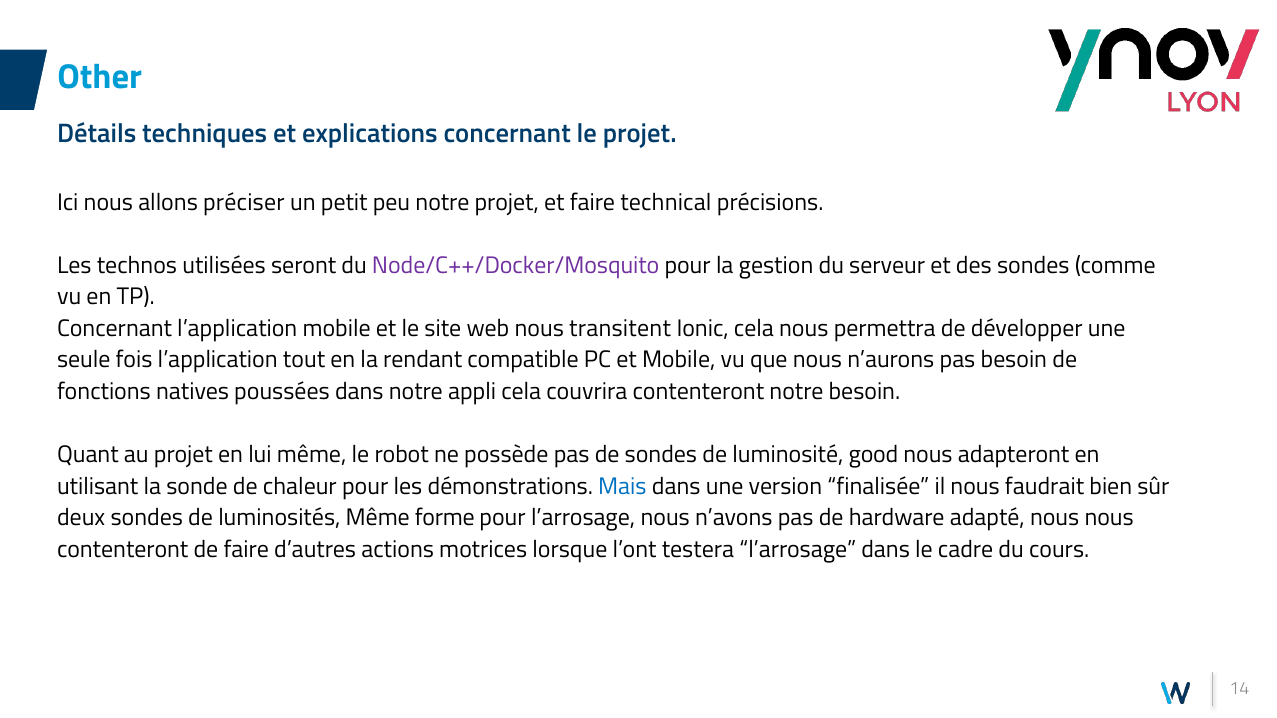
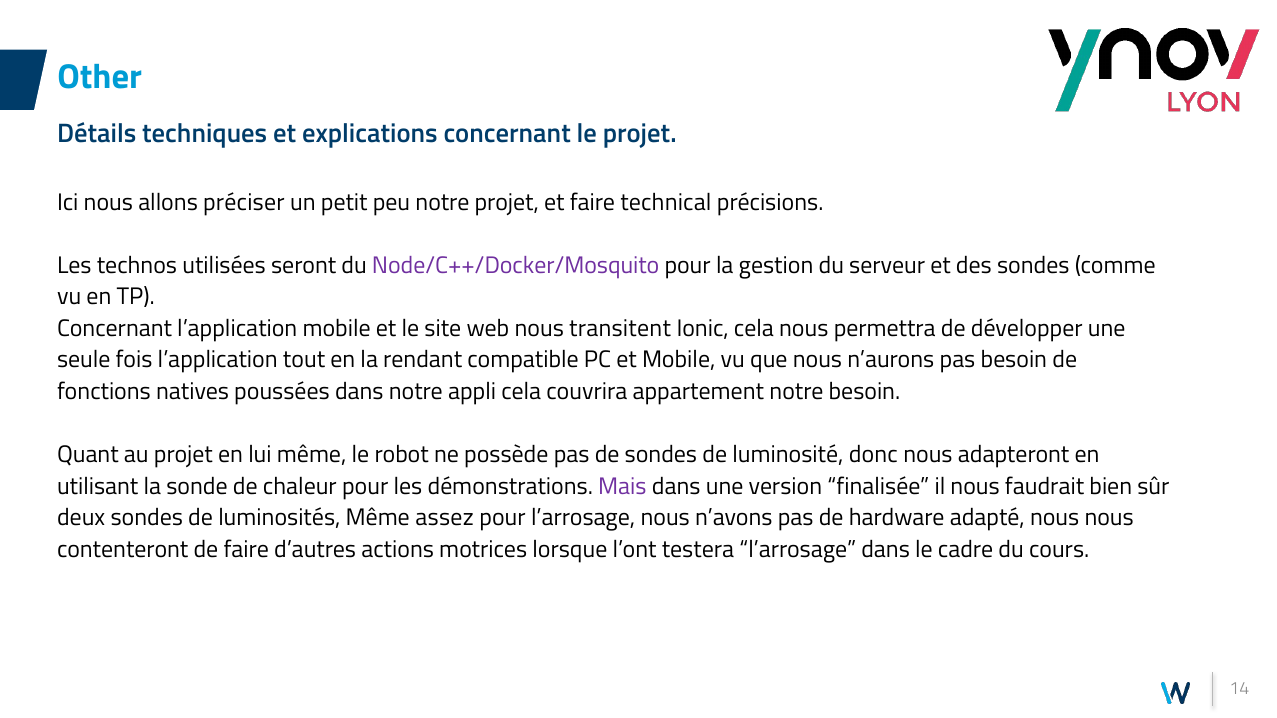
couvrira contenteront: contenteront -> appartement (698, 392)
good: good -> donc (873, 455)
Mais colour: blue -> purple (622, 487)
forme: forme -> assez (445, 518)
